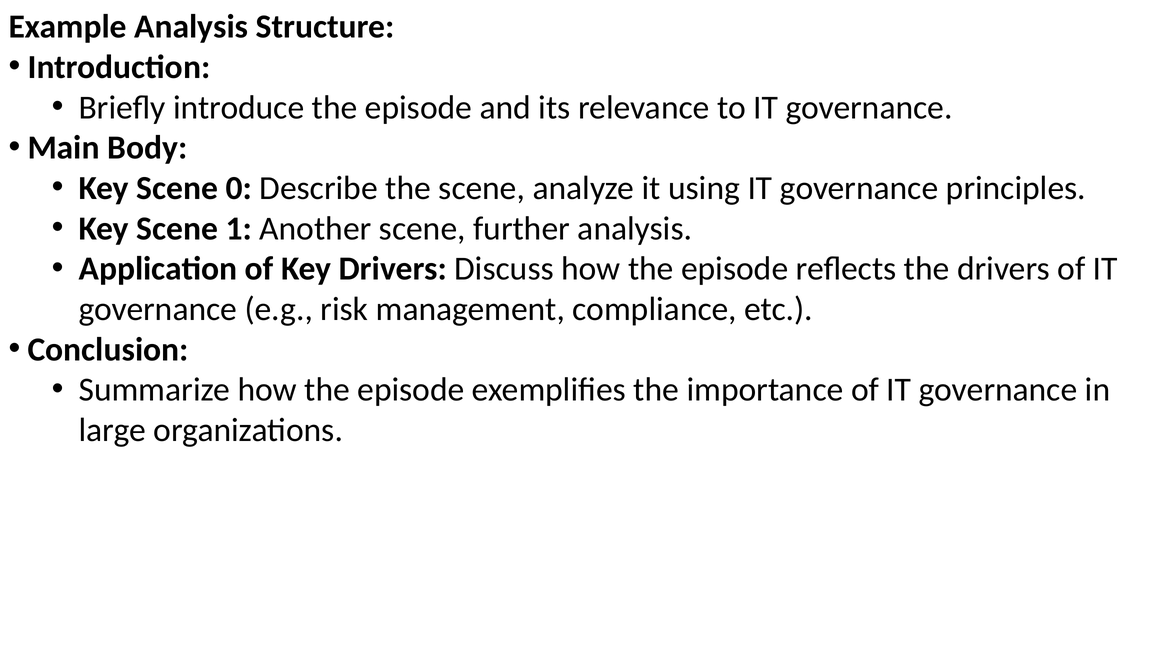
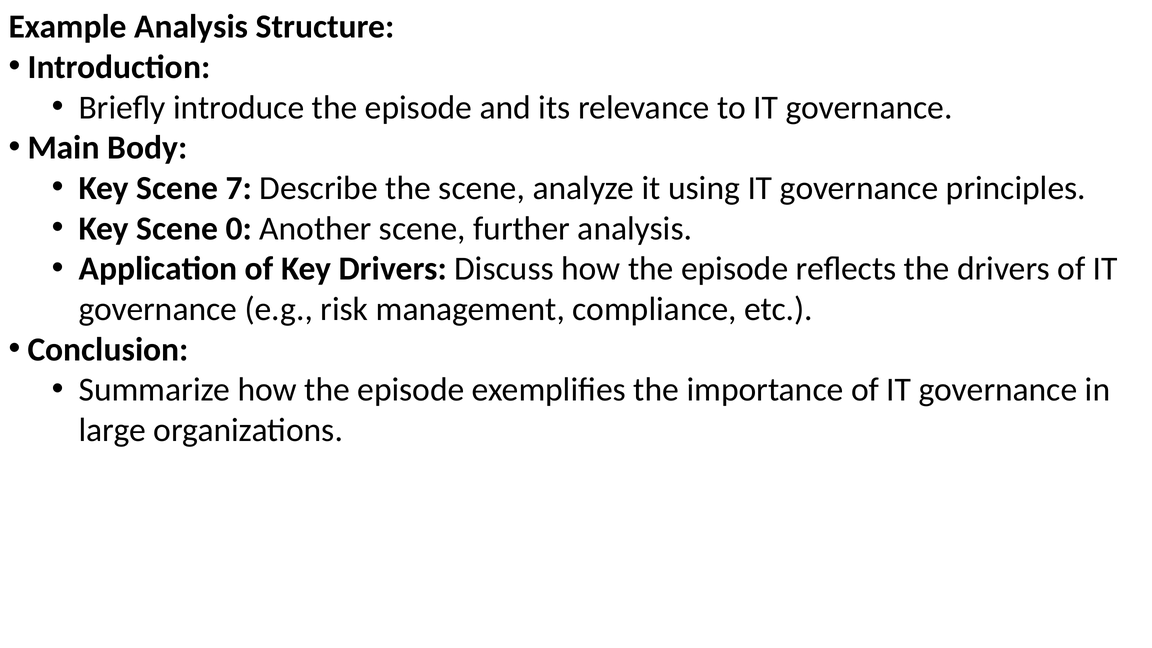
0: 0 -> 7 (239, 188)
1: 1 -> 0 (239, 228)
